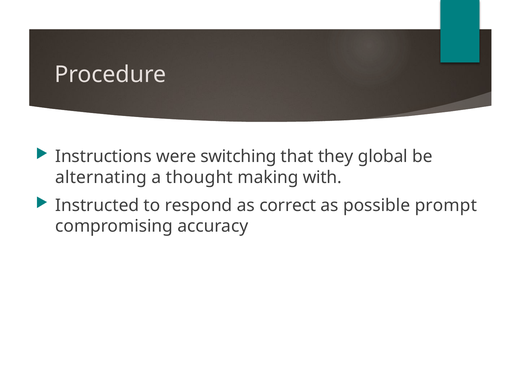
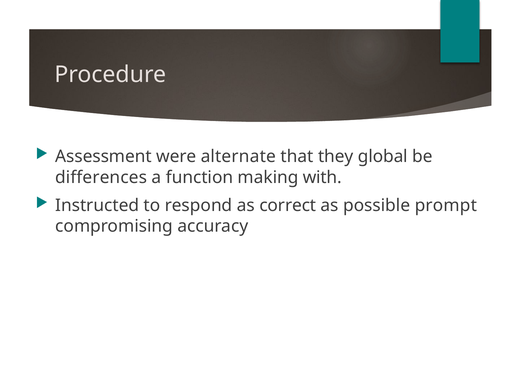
Instructions: Instructions -> Assessment (103, 157)
switching: switching -> alternate (238, 157)
alternating: alternating -> differences (101, 177)
thought: thought -> function (200, 177)
